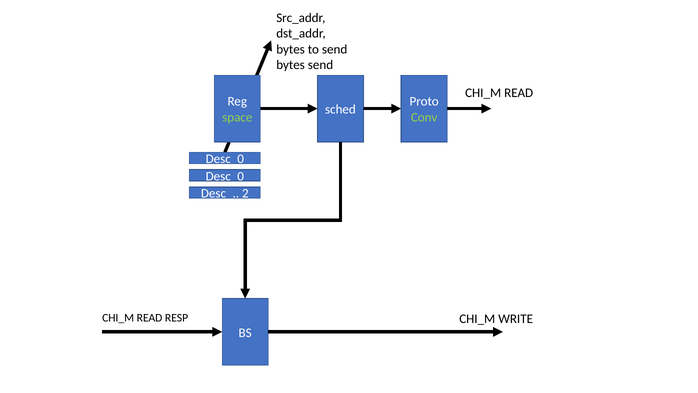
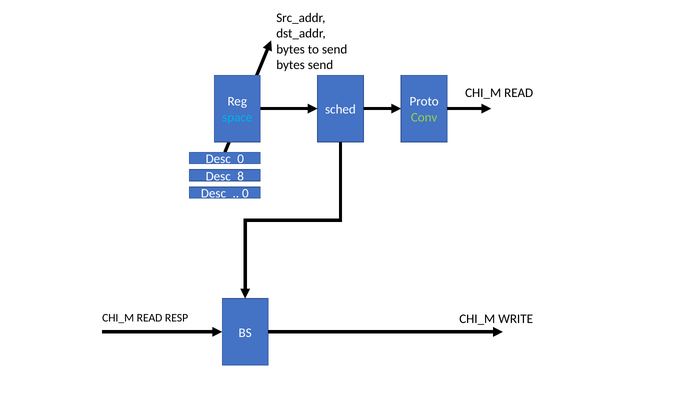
space colour: light green -> light blue (237, 117)
Desc_0: Desc_0 -> Desc_8 (225, 176)
2: 2 -> 0 (245, 193)
